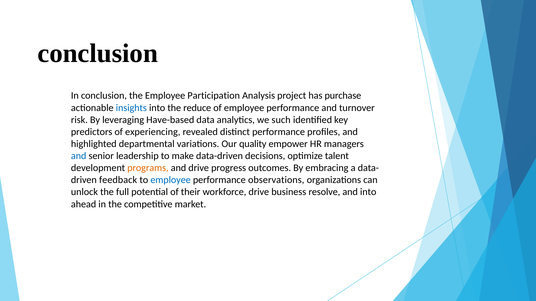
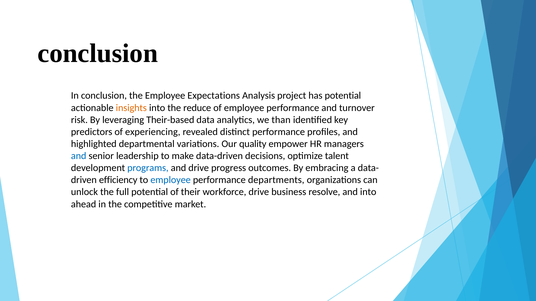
Participation: Participation -> Expectations (214, 96)
has purchase: purchase -> potential (343, 96)
insights colour: blue -> orange (131, 108)
Have-based: Have-based -> Their-based (170, 120)
such: such -> than (281, 120)
programs colour: orange -> blue (148, 168)
feedback: feedback -> efficiency (118, 180)
observations: observations -> departments (276, 180)
